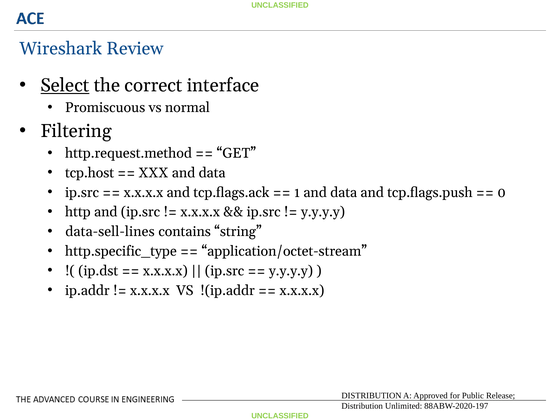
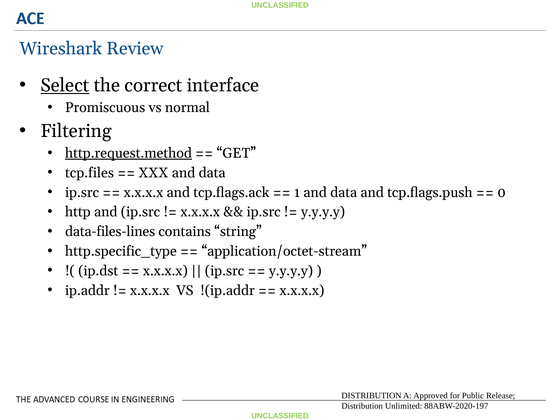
http.request.method underline: none -> present (128, 153)
tcp.host: tcp.host -> tcp.files (89, 173)
data-sell-lines: data-sell-lines -> data-files-lines (110, 232)
